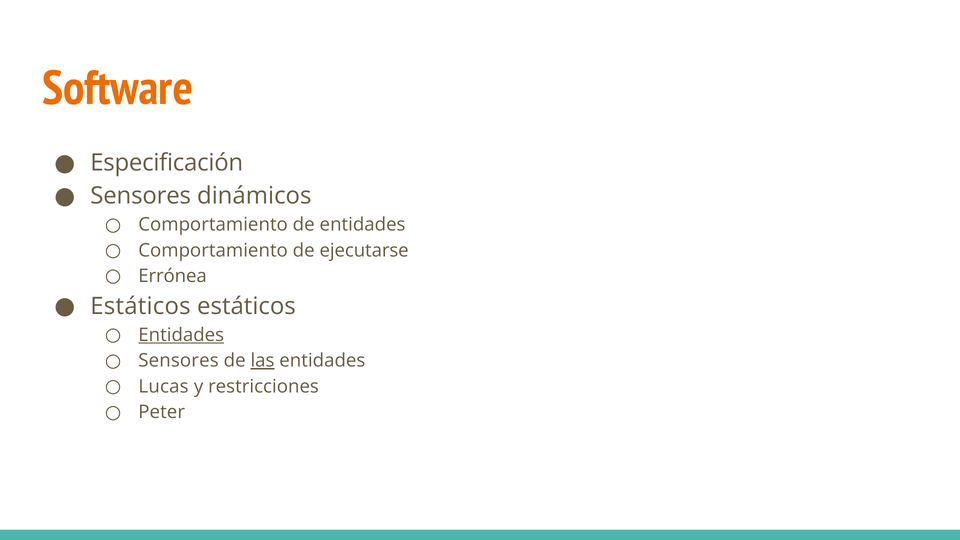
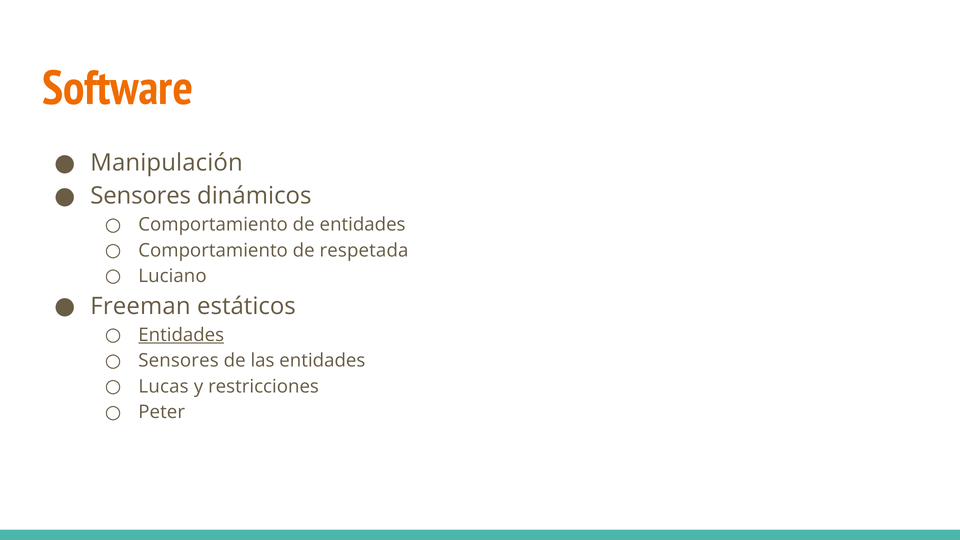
Especificación: Especificación -> Manipulación (167, 163)
ejecutarse: ejecutarse -> respetada (364, 250)
Errónea: Errónea -> Luciano (172, 276)
Estáticos: Estáticos -> Freeman (140, 306)
las underline: present -> none (262, 361)
